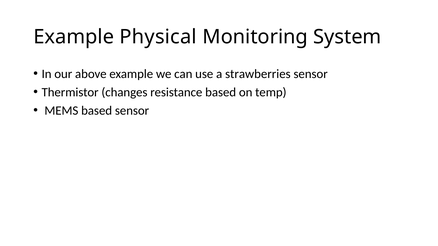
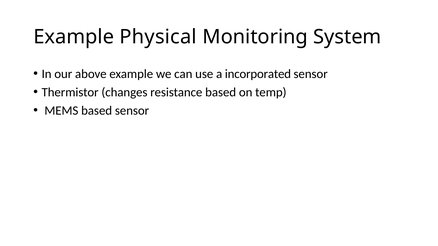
strawberries: strawberries -> incorporated (258, 74)
